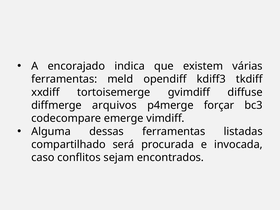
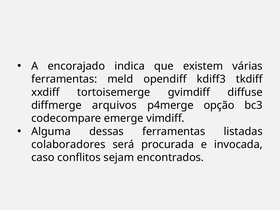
forçar: forçar -> opção (219, 105)
compartilhado: compartilhado -> colaboradores (68, 145)
